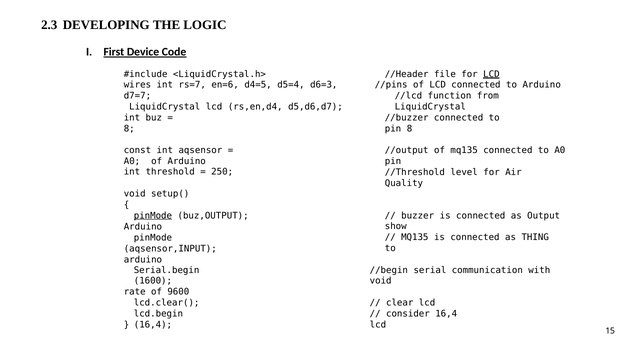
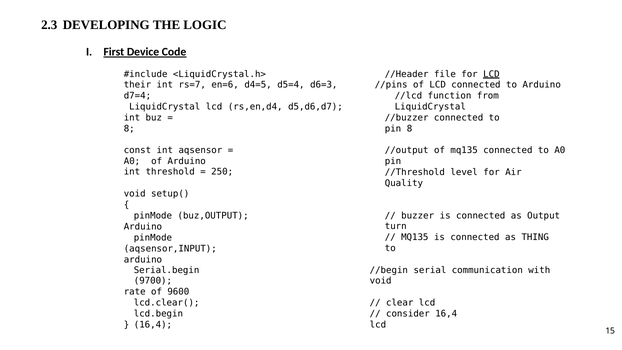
wires: wires -> their (137, 85)
d7=7: d7=7 -> d7=4 (137, 96)
pinMode underline: present -> none (153, 215)
show: show -> turn (396, 226)
1600: 1600 -> 9700 (153, 281)
